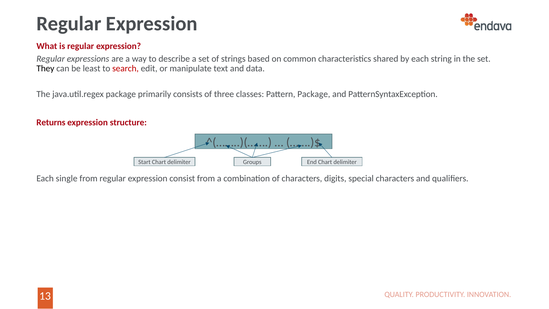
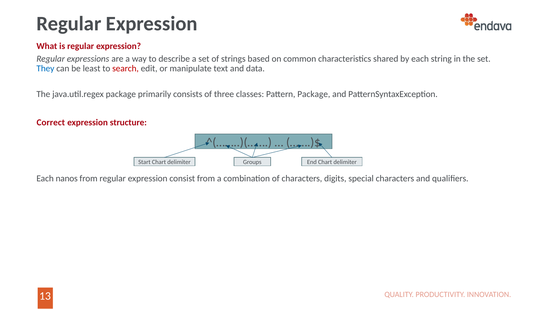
They colour: black -> blue (45, 69)
Returns: Returns -> Correct (51, 122)
single: single -> nanos (67, 178)
